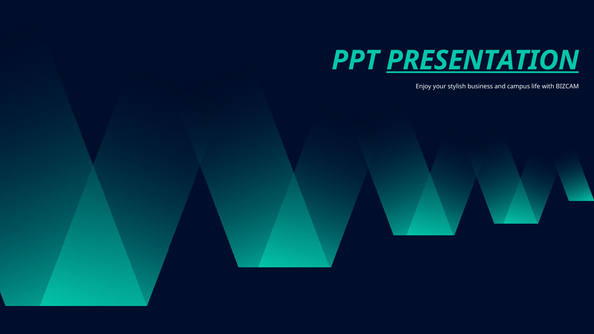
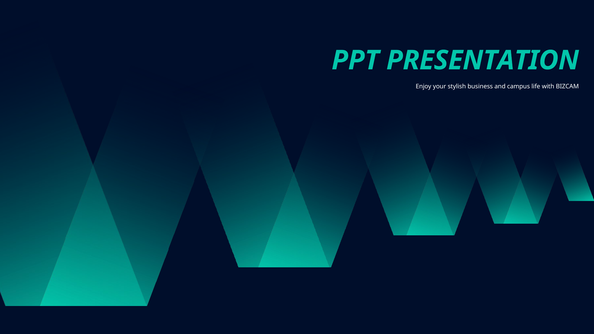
PRESENTATION underline: present -> none (483, 60)
